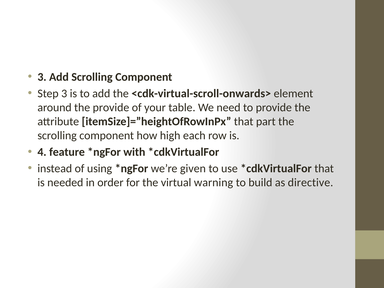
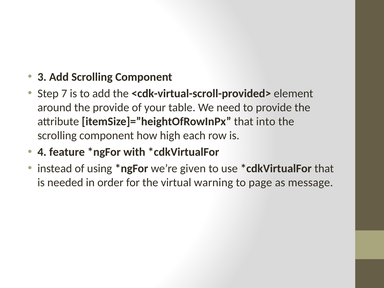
Step 3: 3 -> 7 (64, 93)
<cdk-virtual-scroll-onwards>: <cdk-virtual-scroll-onwards> -> <cdk-virtual-scroll-provided> (201, 93)
part: part -> into (266, 122)
build: build -> page (260, 183)
directive: directive -> message (311, 183)
